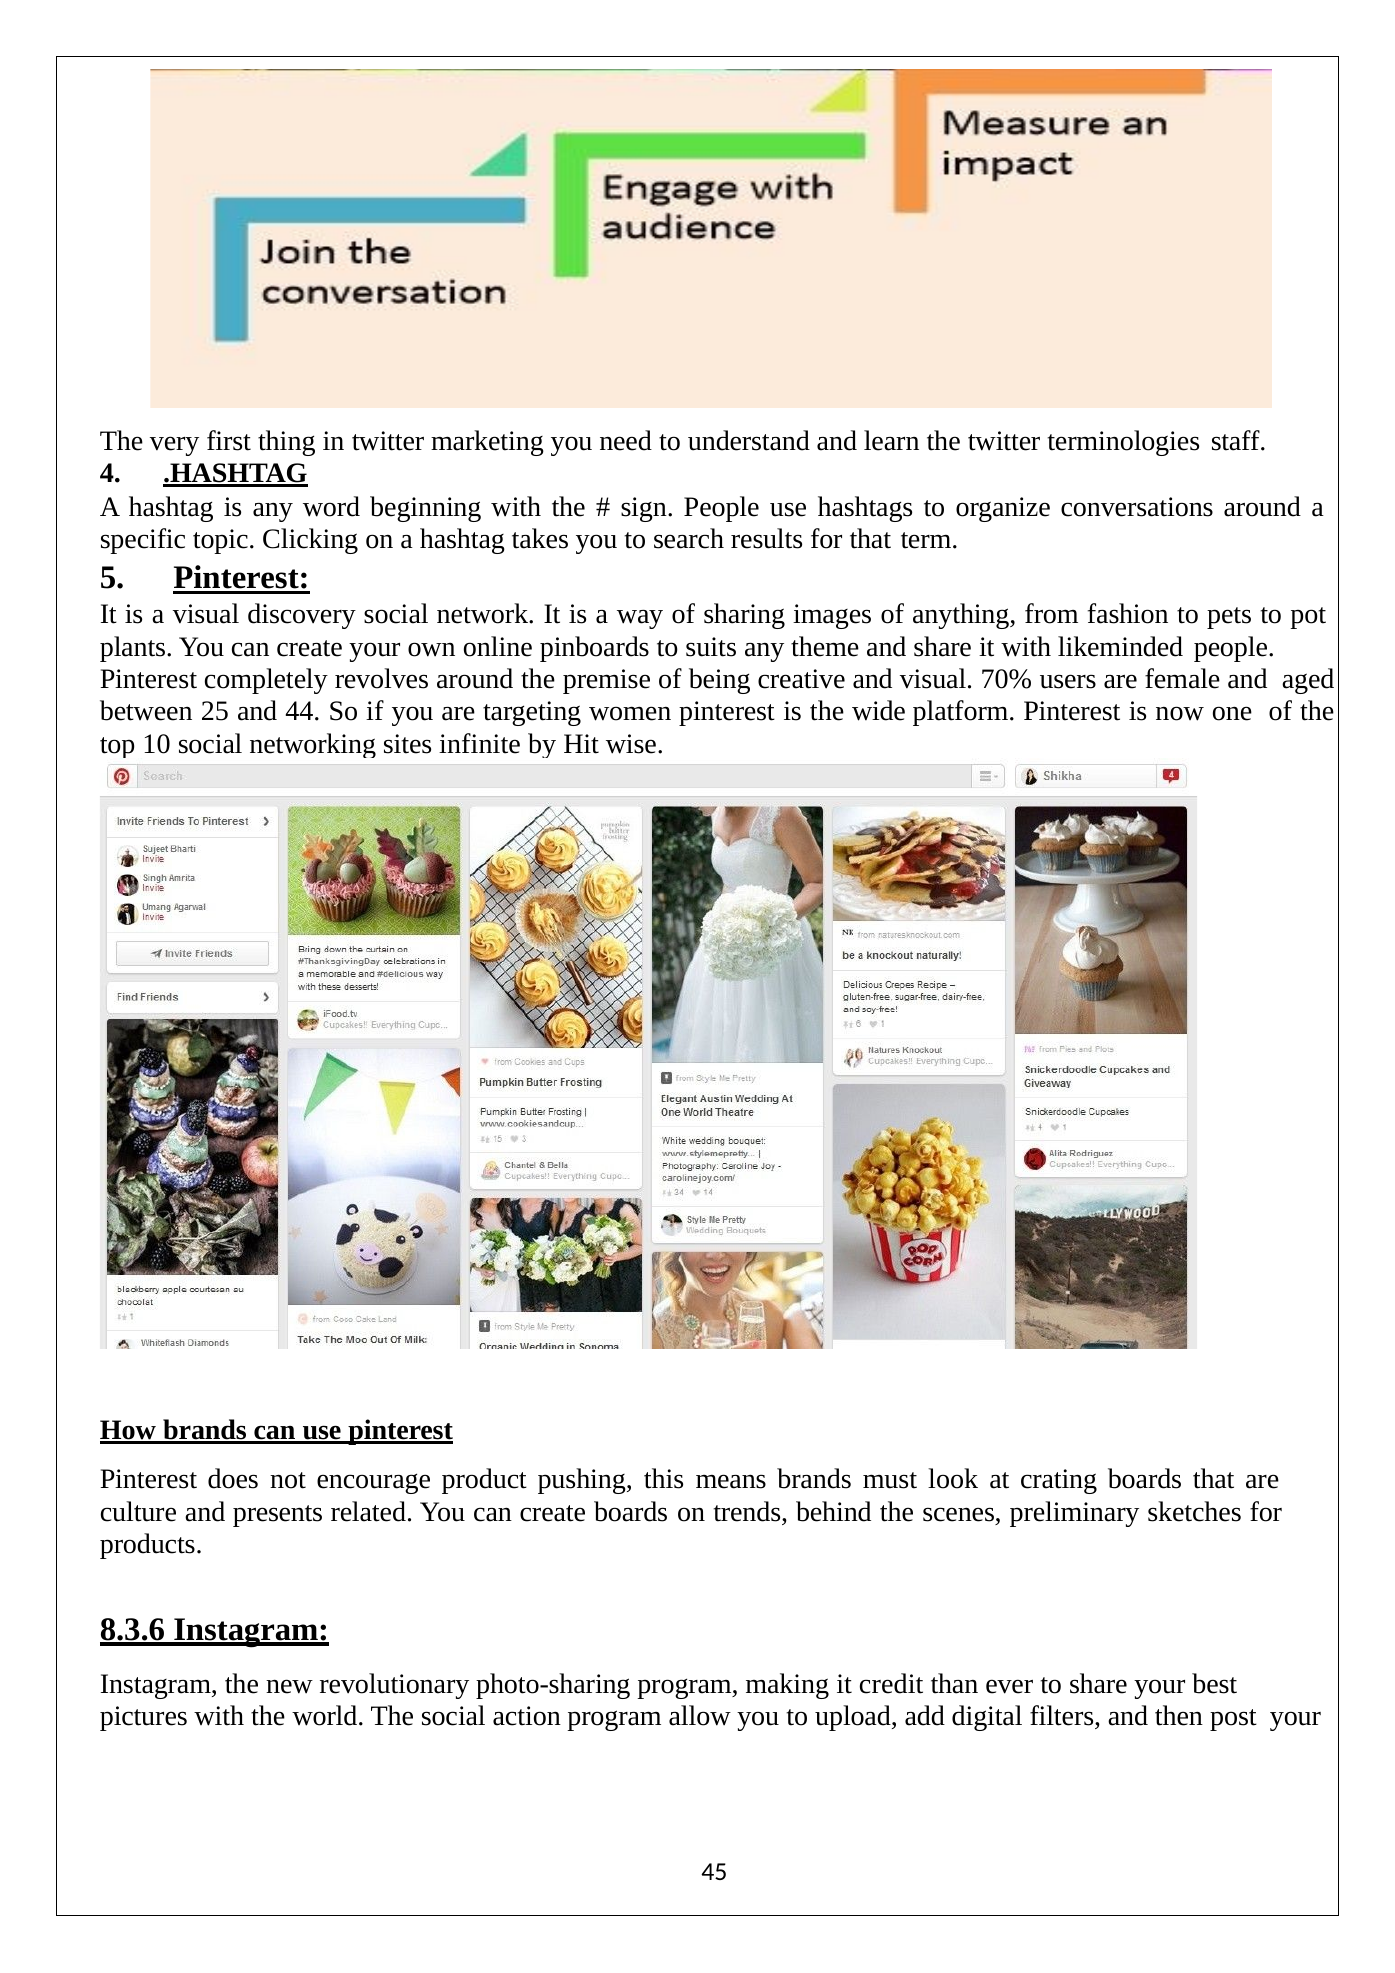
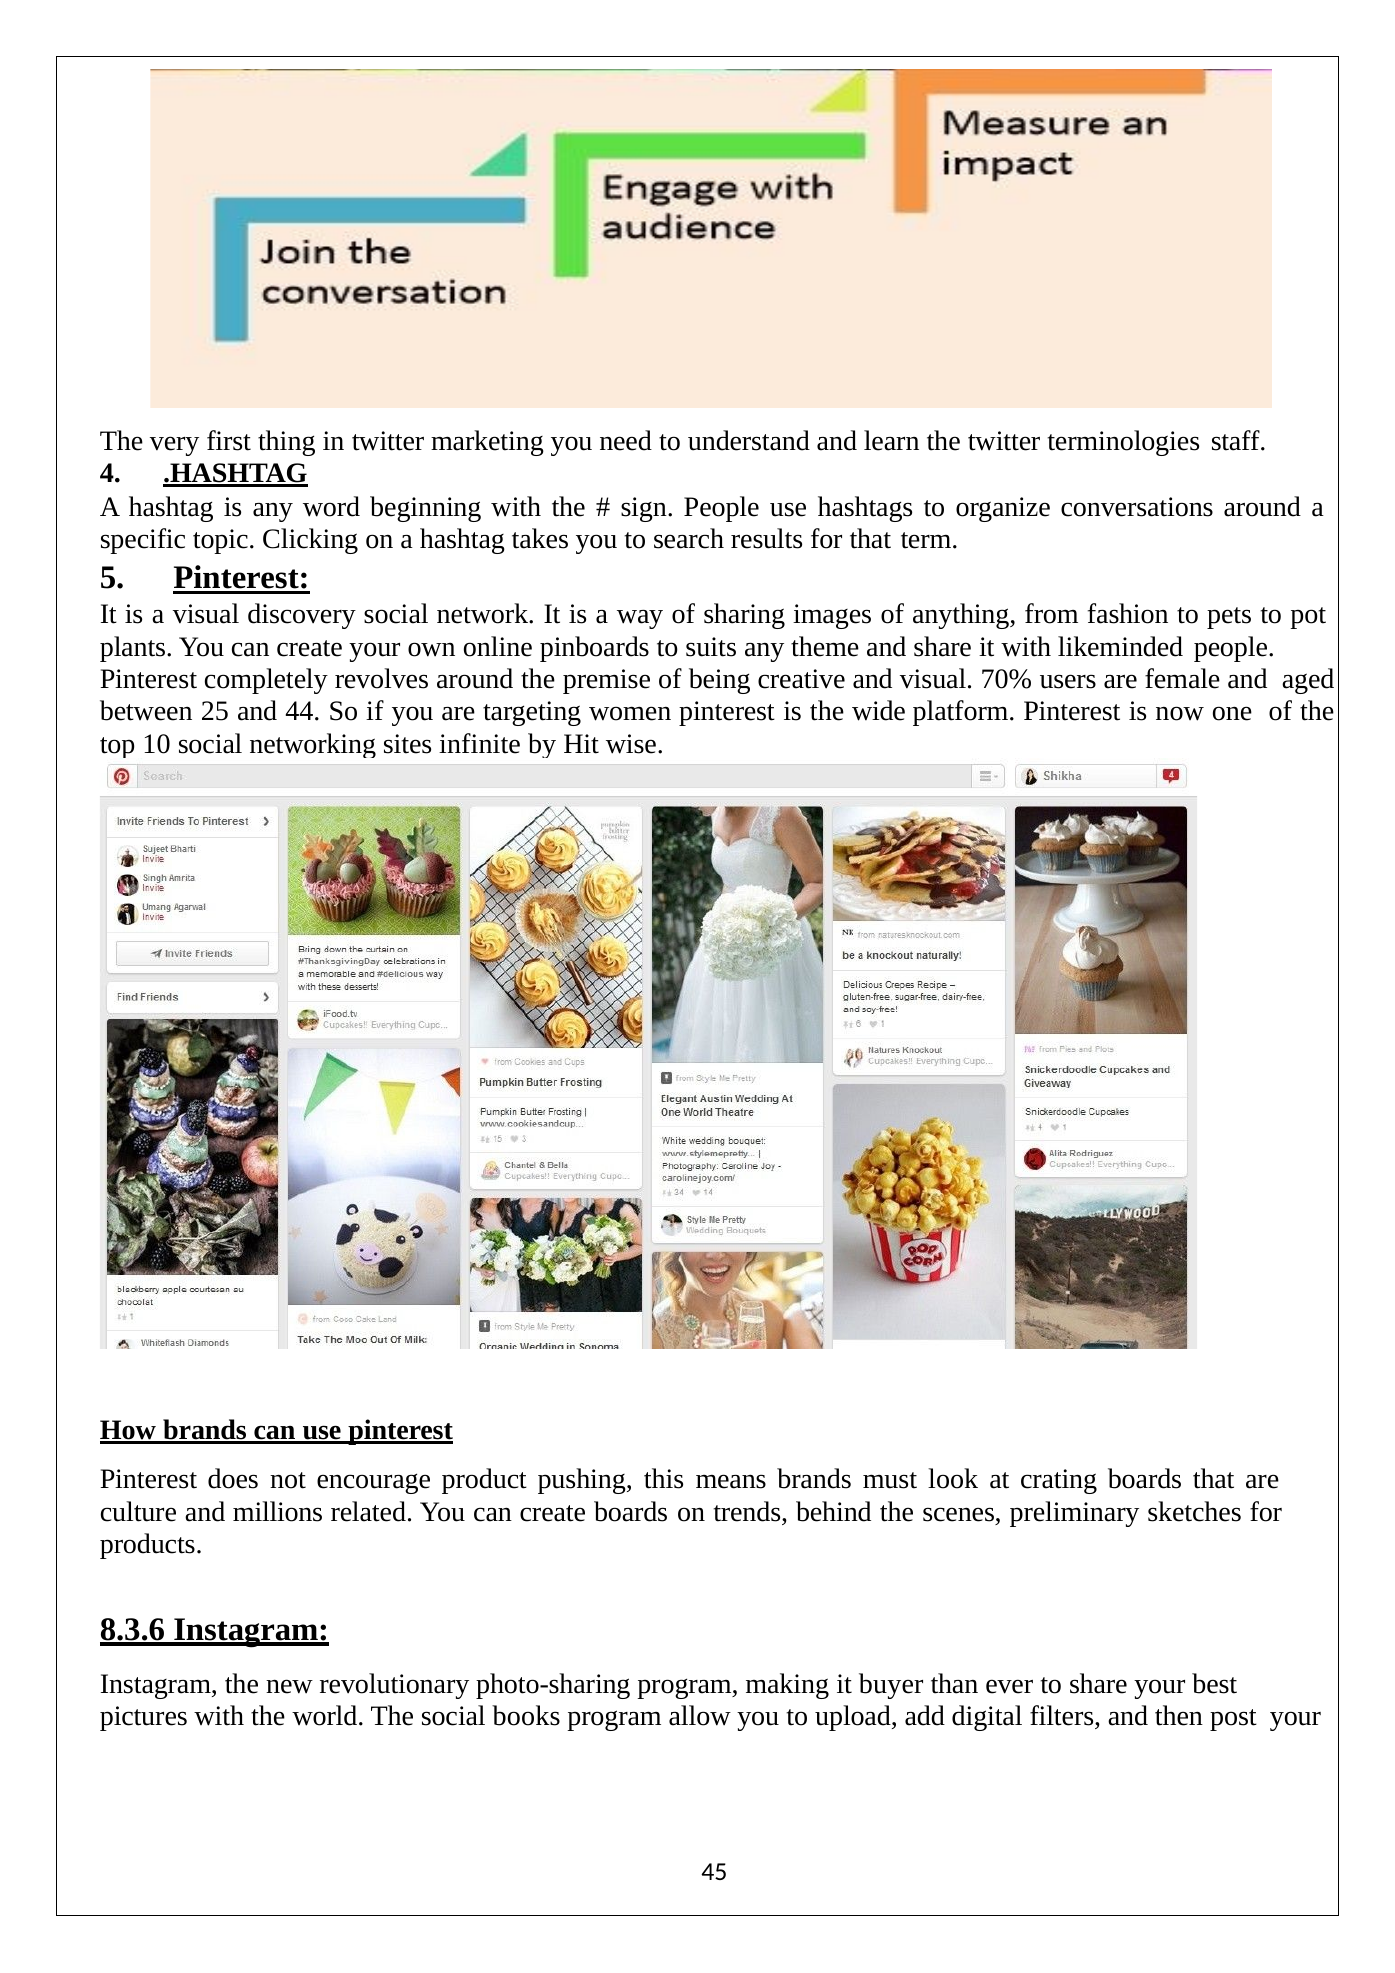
presents: presents -> millions (278, 1513)
credit: credit -> buyer (891, 1685)
action: action -> books (527, 1718)
